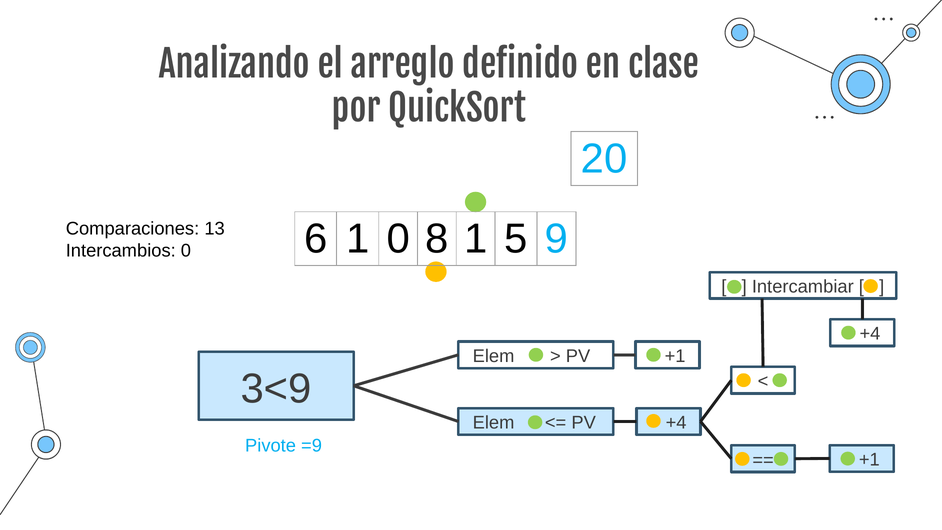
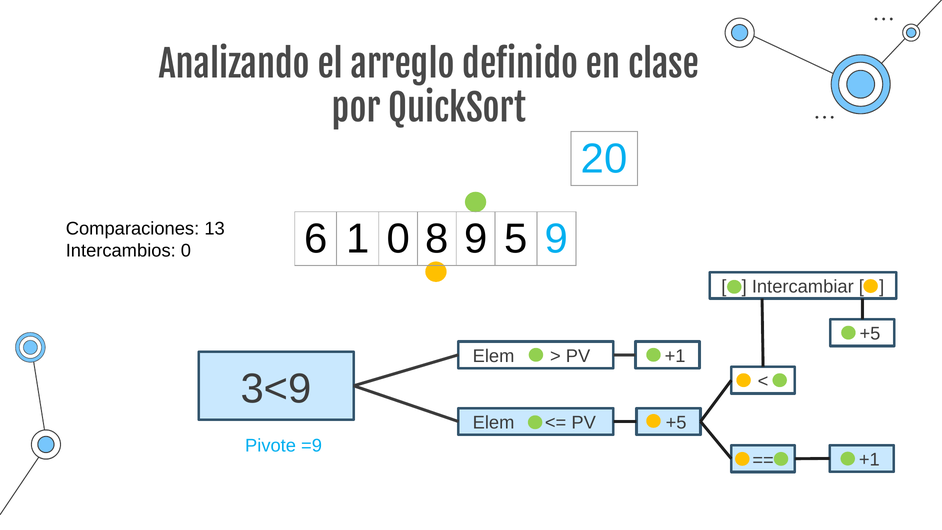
8 1: 1 -> 9 (476, 239)
+4: +4 -> +5 (870, 334)
+4: +4 -> +5 (676, 423)
